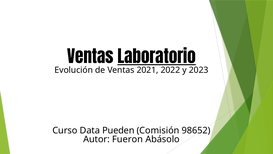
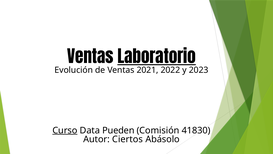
Curso underline: none -> present (65, 130)
98652: 98652 -> 41830 (196, 130)
Fueron: Fueron -> Ciertos (128, 139)
